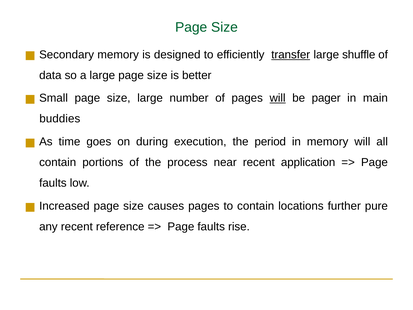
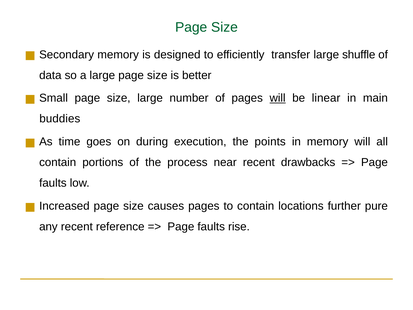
transfer underline: present -> none (291, 55)
pager: pager -> linear (326, 98)
period: period -> points (270, 142)
application: application -> drawbacks (308, 162)
